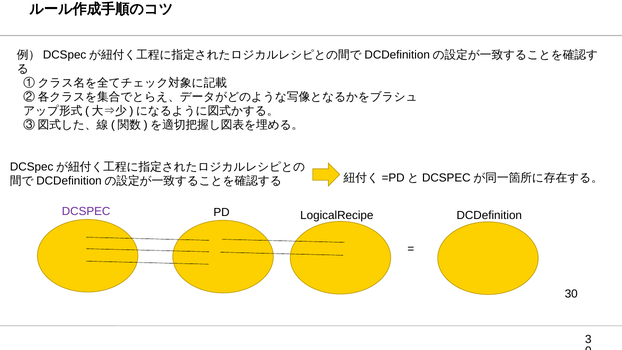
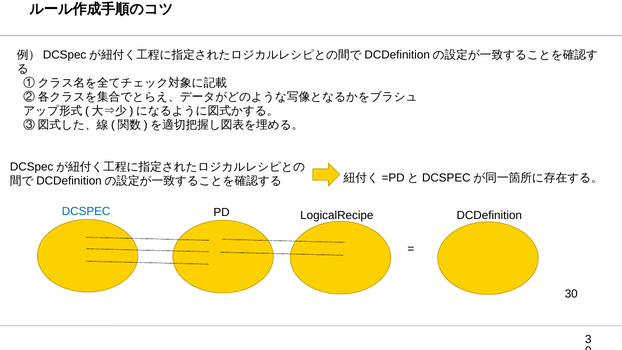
DCSPEC colour: purple -> blue (86, 212)
